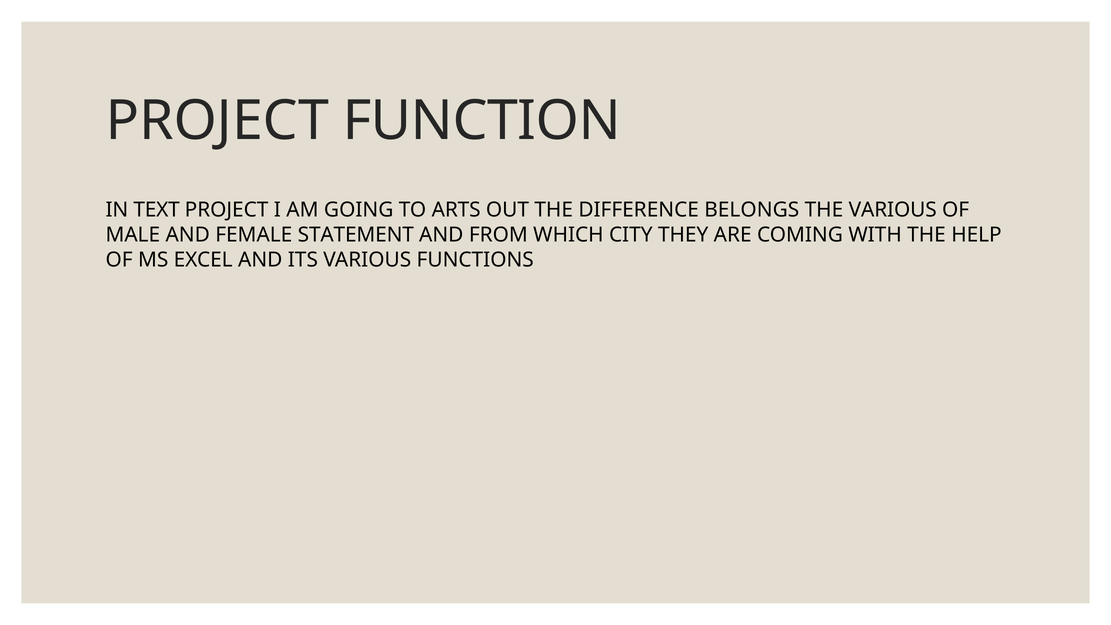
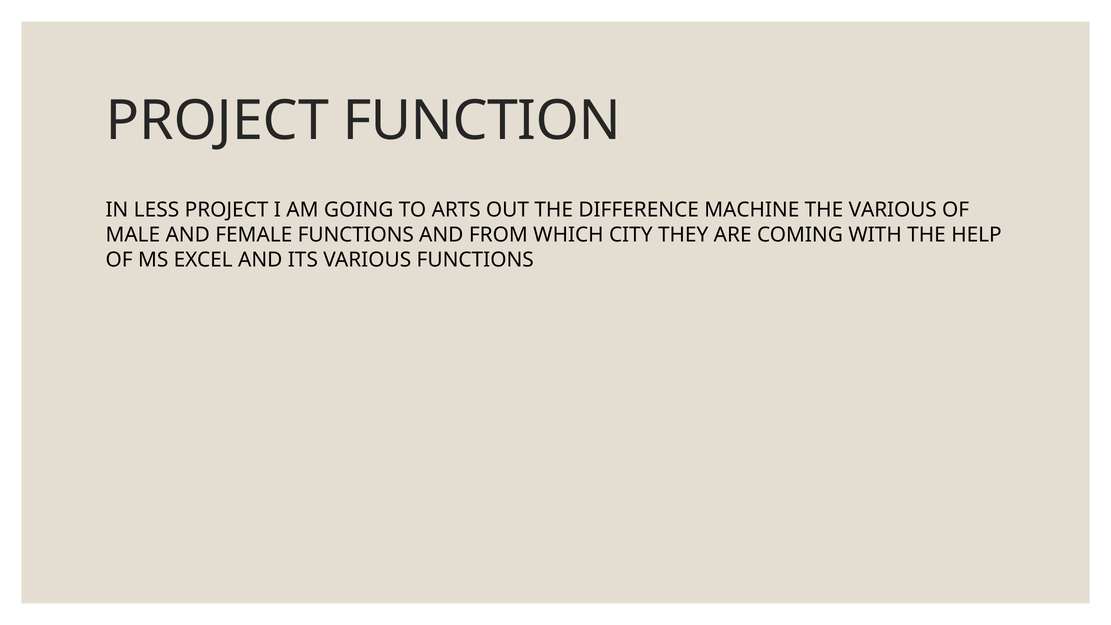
TEXT: TEXT -> LESS (156, 210)
BELONGS: BELONGS -> MACHINE (752, 210)
FEMALE STATEMENT: STATEMENT -> FUNCTIONS (356, 235)
